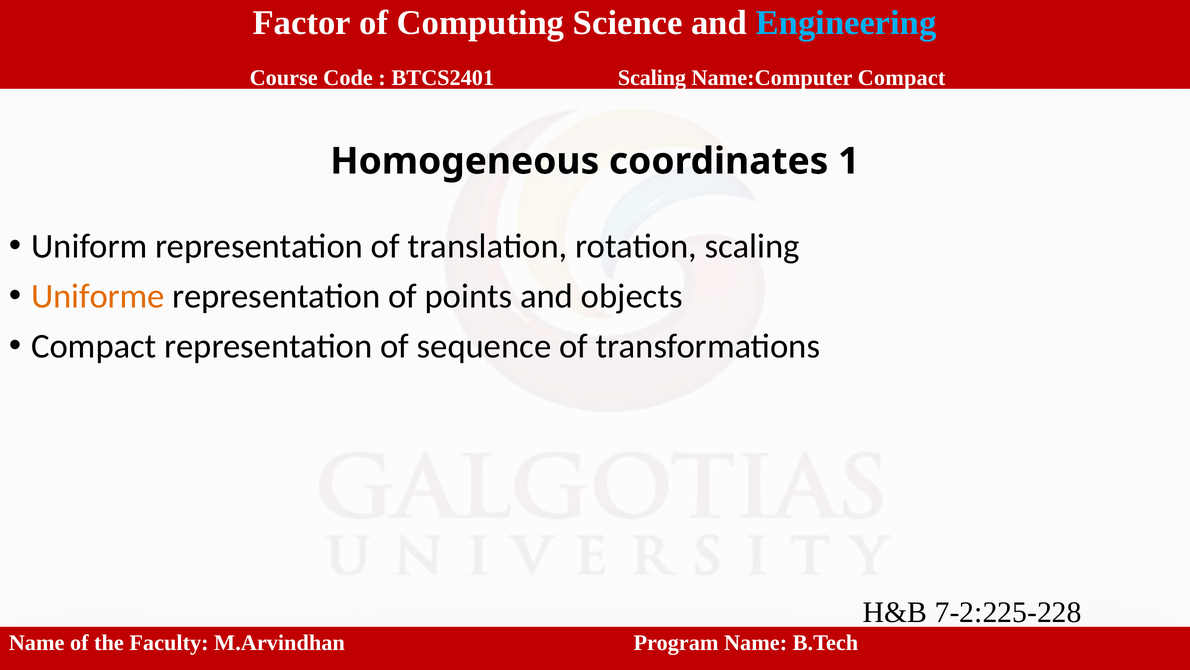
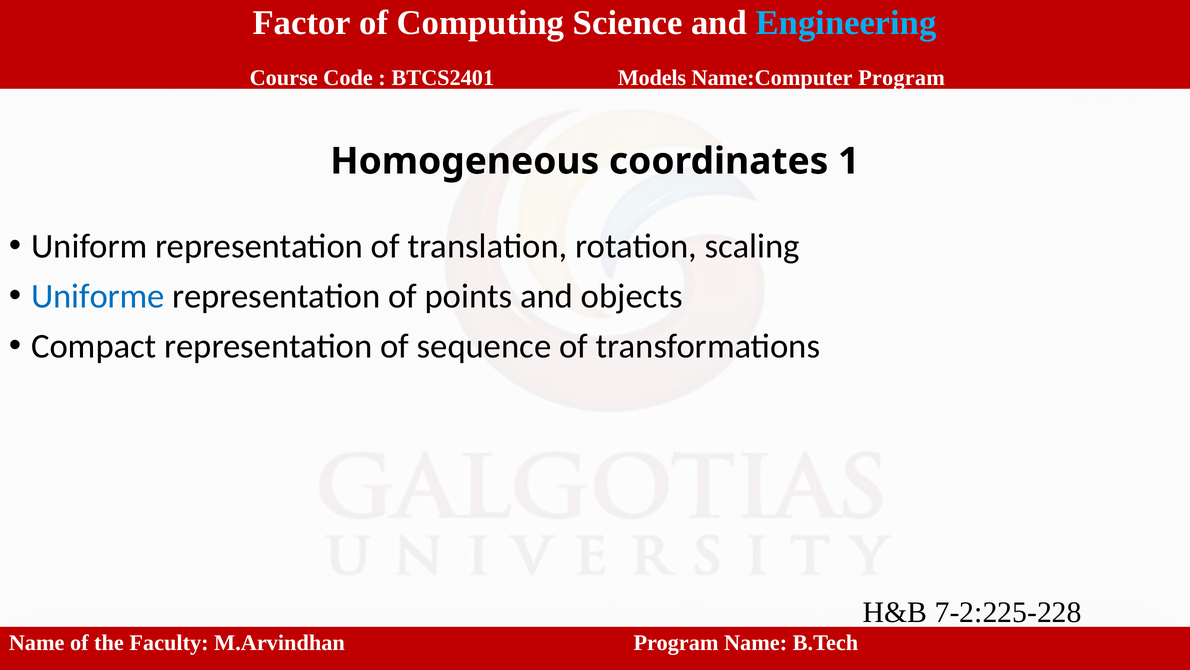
BTCS2401 Scaling: Scaling -> Models (652, 78)
Name:Computer Compact: Compact -> Program (902, 78)
Uniforme colour: orange -> blue (98, 296)
